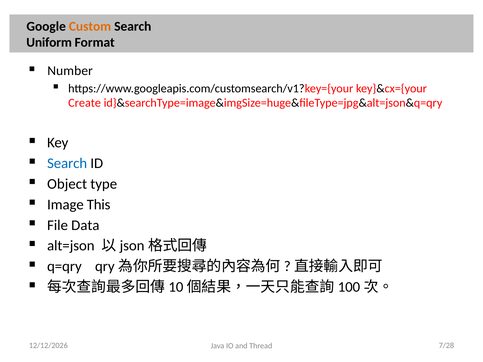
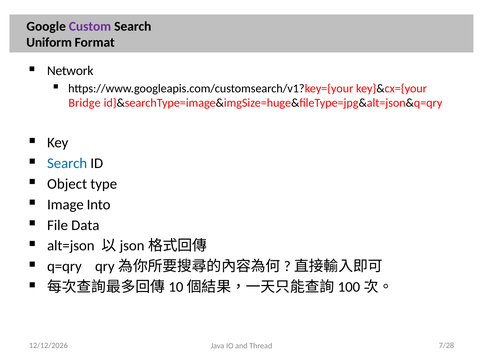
Custom colour: orange -> purple (90, 26)
Number: Number -> Network (70, 71)
Create: Create -> Bridge (85, 103)
This: This -> Into (99, 205)
